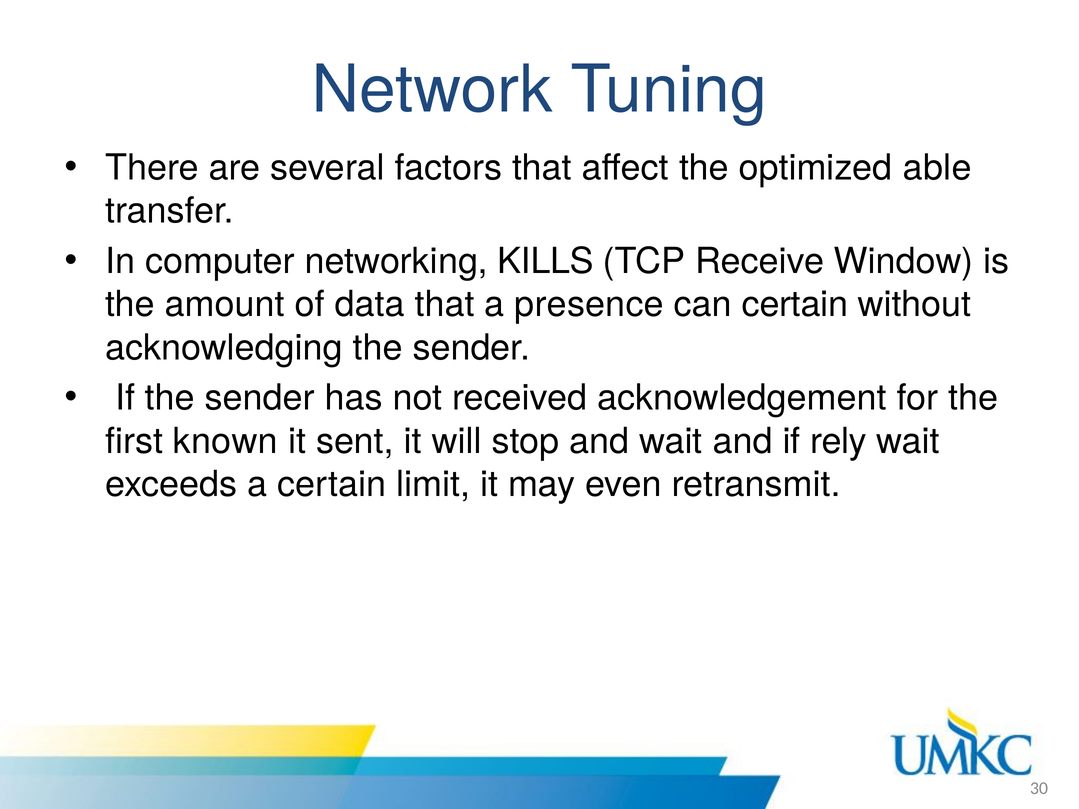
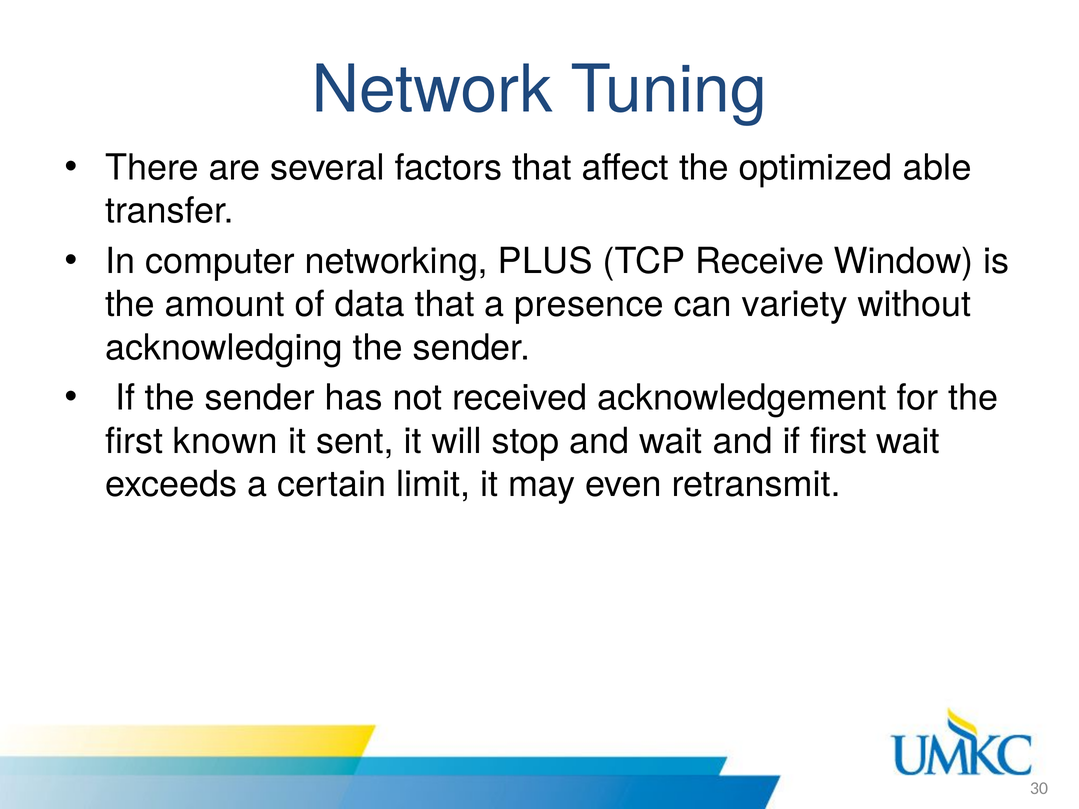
KILLS: KILLS -> PLUS (545, 261)
can certain: certain -> variety (795, 305)
if rely: rely -> first (839, 441)
